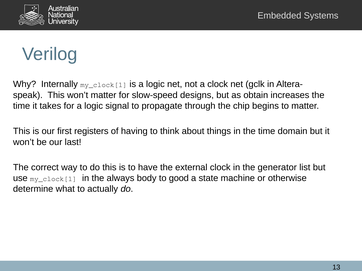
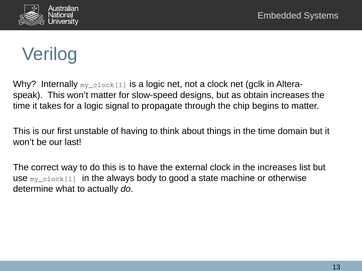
registers: registers -> unstable (91, 131)
the generator: generator -> increases (277, 168)
